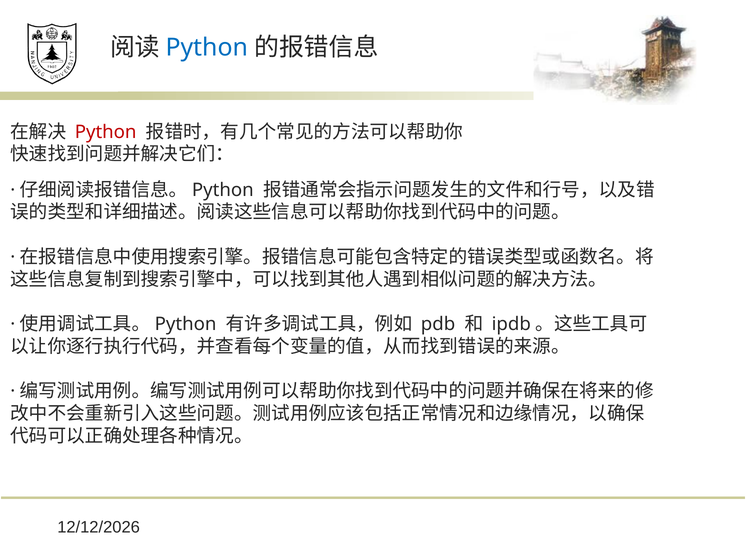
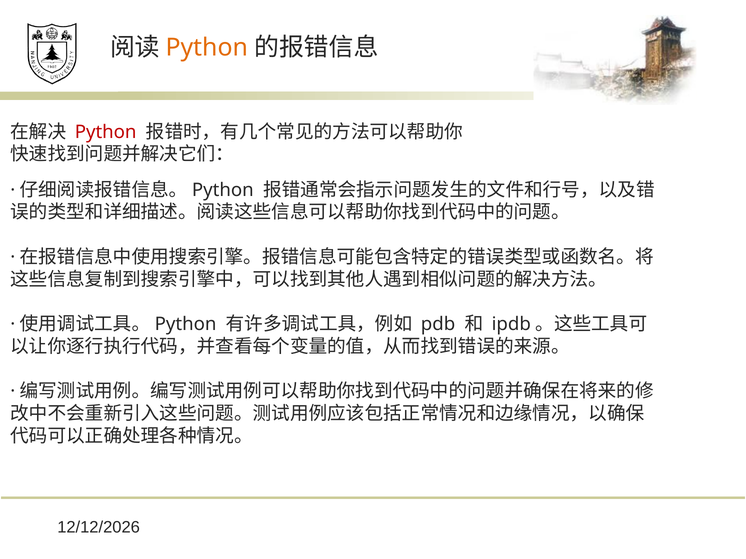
Python colour: blue -> orange (207, 47)
